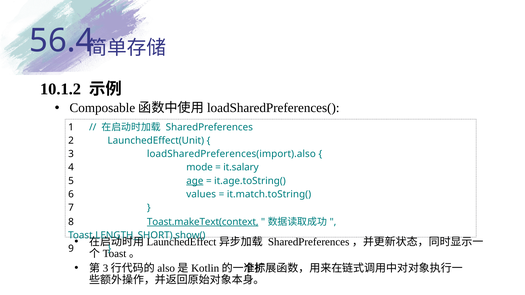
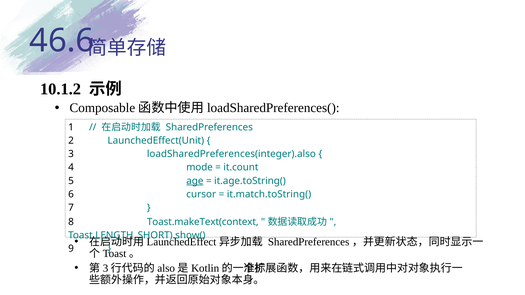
56.4: 56.4 -> 46.6 (62, 41)
loadSharedPreferences(import).also: loadSharedPreferences(import).also -> loadSharedPreferences(integer).also (231, 154)
it.salary: it.salary -> it.count (241, 168)
values: values -> cursor (201, 194)
Toast.makeText(context underline: present -> none (203, 222)
